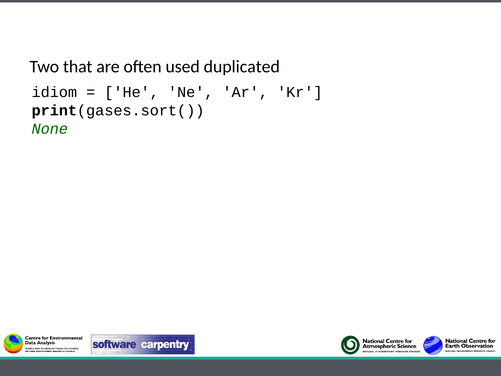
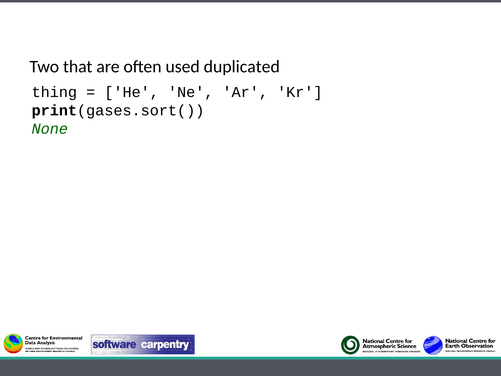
idiom: idiom -> thing (54, 92)
